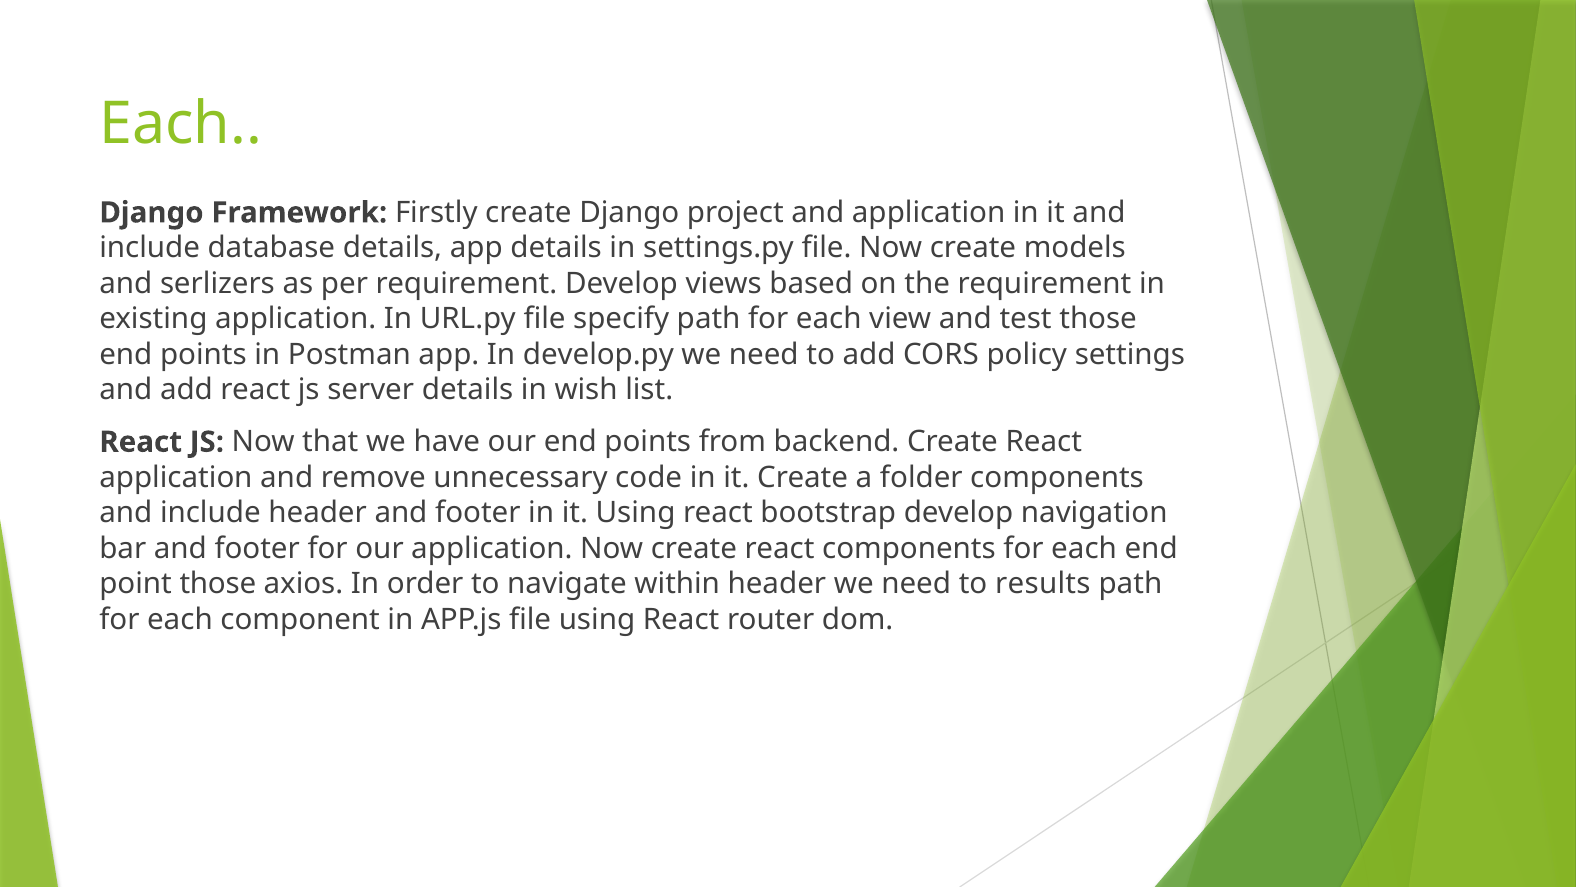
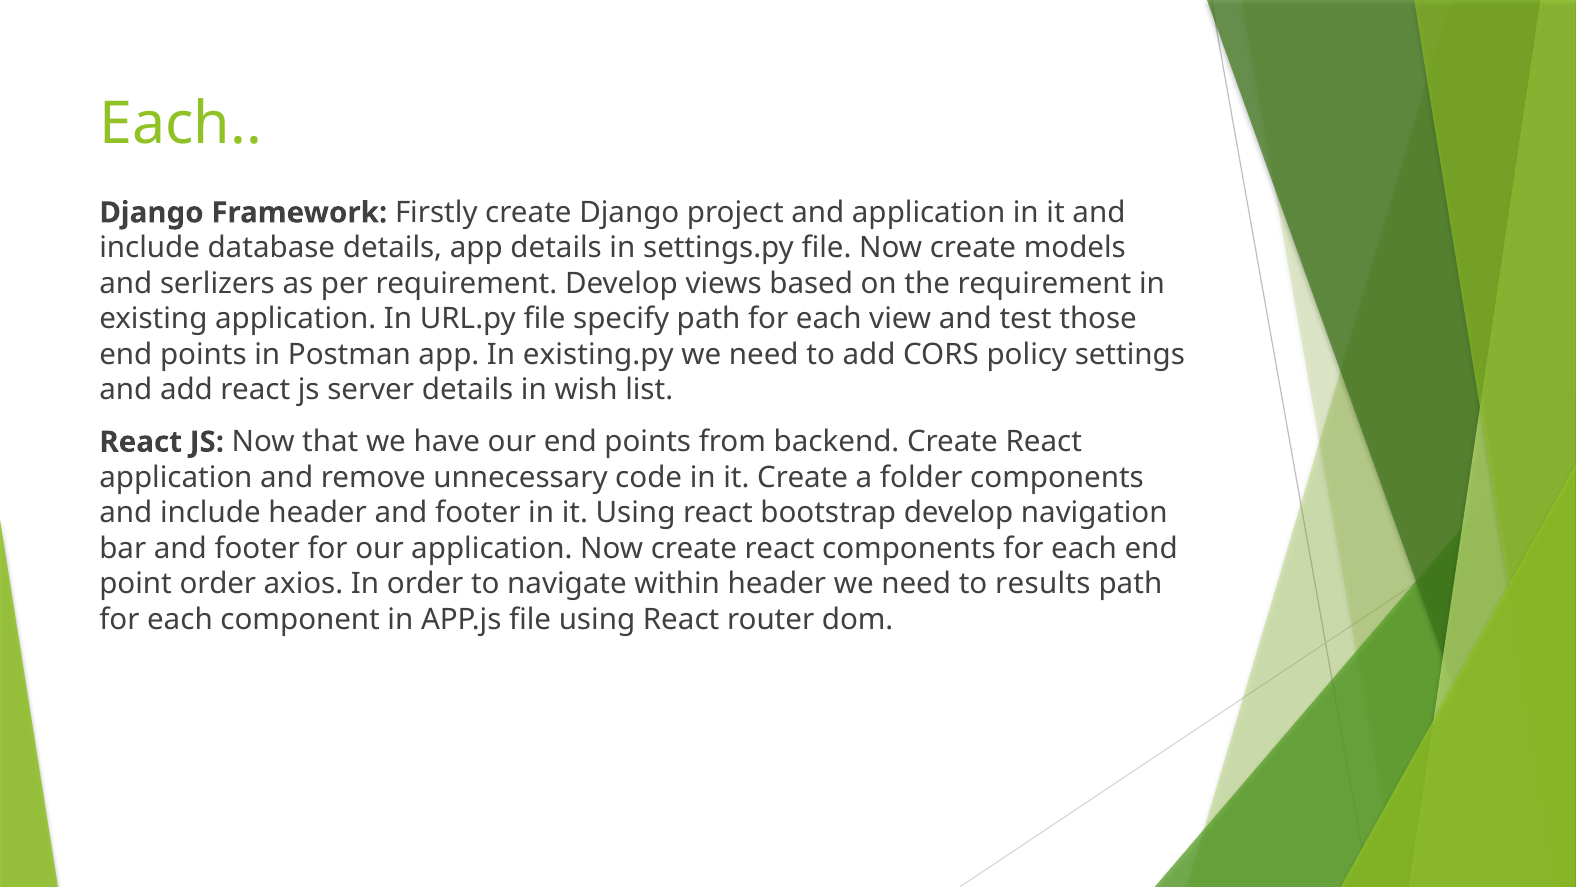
develop.py: develop.py -> existing.py (598, 354)
point those: those -> order (218, 584)
